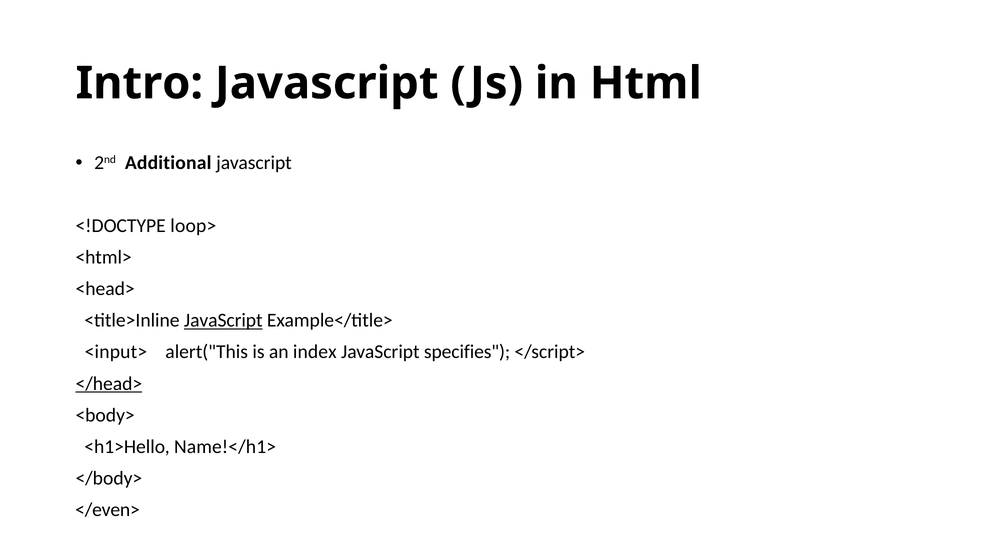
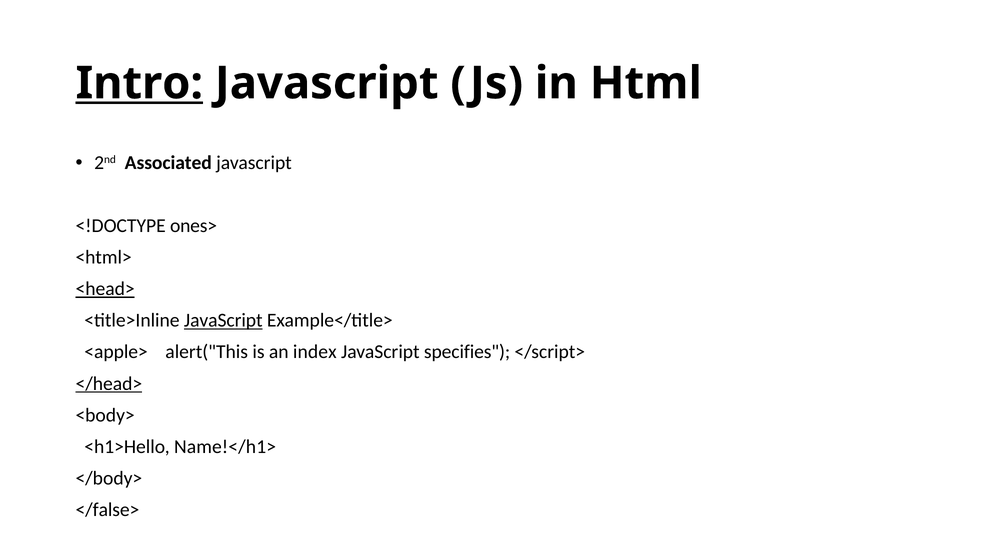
Intro underline: none -> present (139, 83)
Additional: Additional -> Associated (168, 163)
loop>: loop> -> ones> (194, 226)
<head> underline: none -> present (105, 289)
<input>: <input> -> <apple> (116, 352)
</even>: </even> -> </false> (107, 509)
